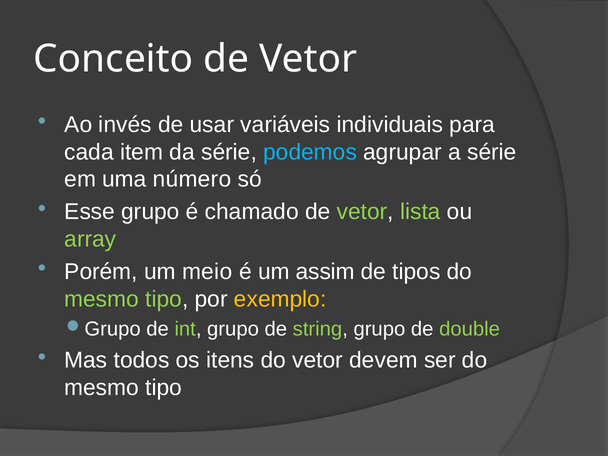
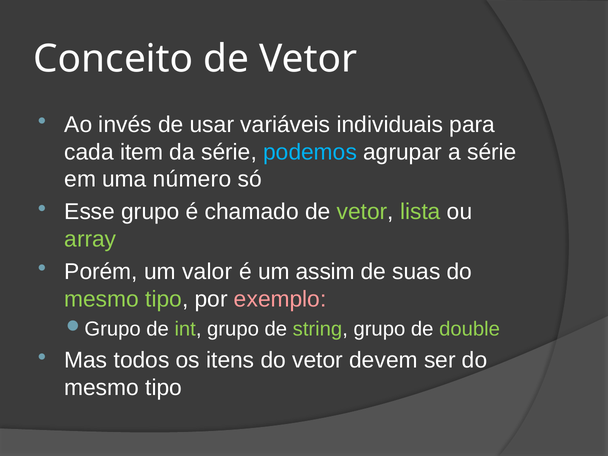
meio: meio -> valor (207, 272)
tipos: tipos -> suas (416, 272)
exemplo colour: yellow -> pink (280, 299)
